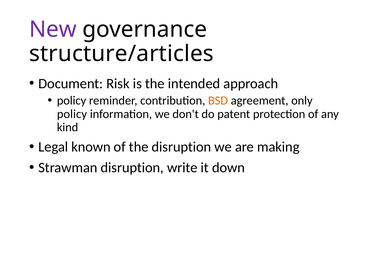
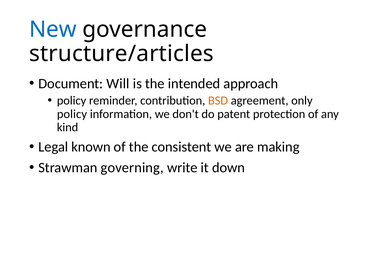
New colour: purple -> blue (53, 29)
Risk: Risk -> Will (118, 83)
the disruption: disruption -> consistent (181, 147)
Strawman disruption: disruption -> governing (132, 167)
